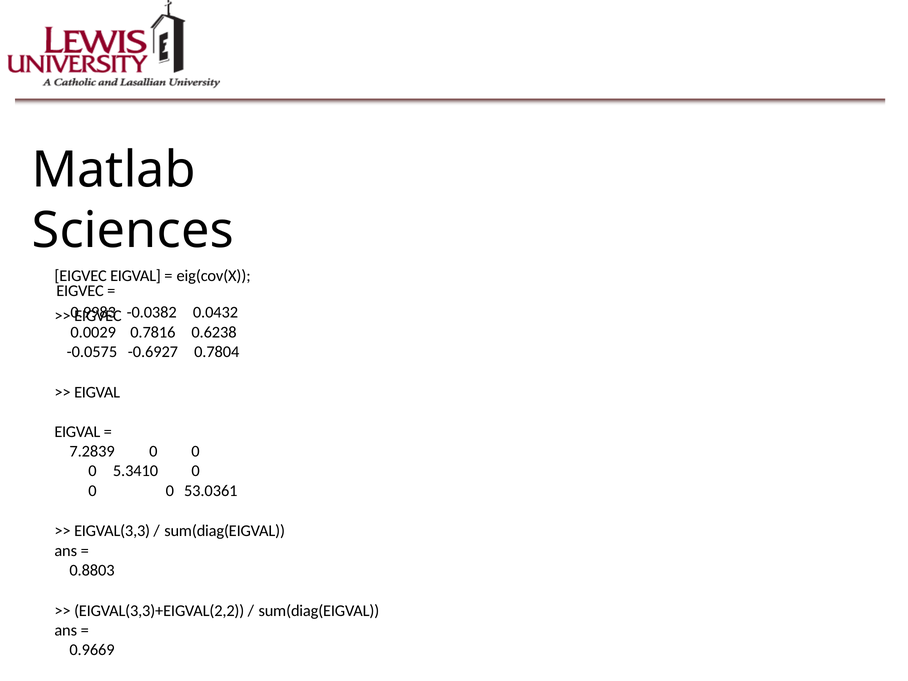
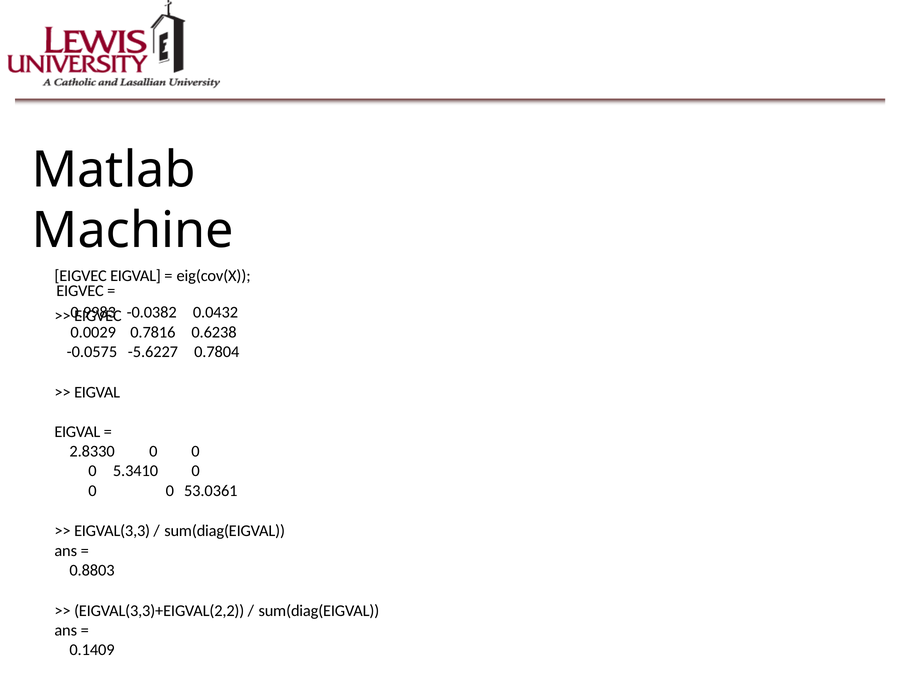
Sciences: Sciences -> Machine (133, 231)
-0.6927: -0.6927 -> -5.6227 (153, 352)
7.2839: 7.2839 -> 2.8330 (92, 451)
0.9669: 0.9669 -> 0.1409 (92, 650)
